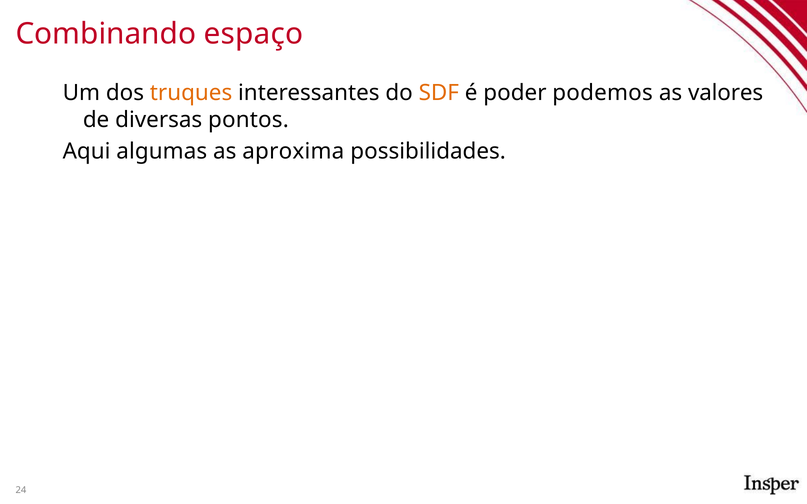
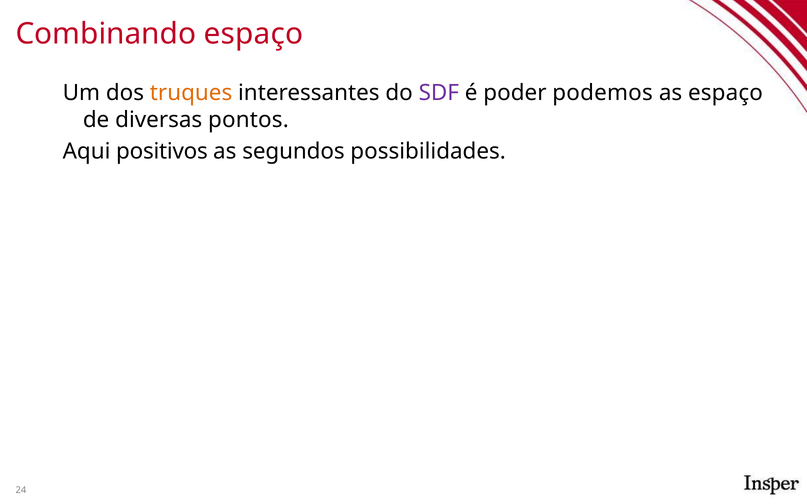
SDF colour: orange -> purple (439, 93)
as valores: valores -> espaço (725, 93)
algumas: algumas -> positivos (162, 151)
aproxima: aproxima -> segundos (293, 151)
